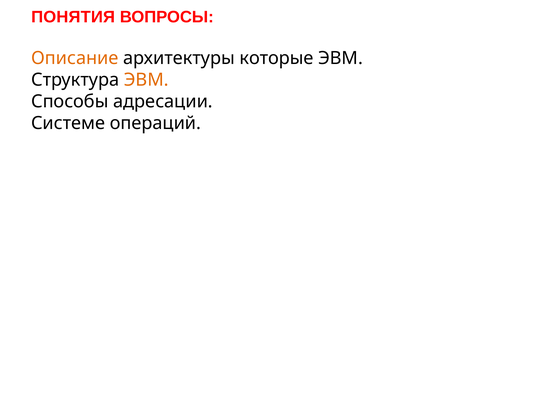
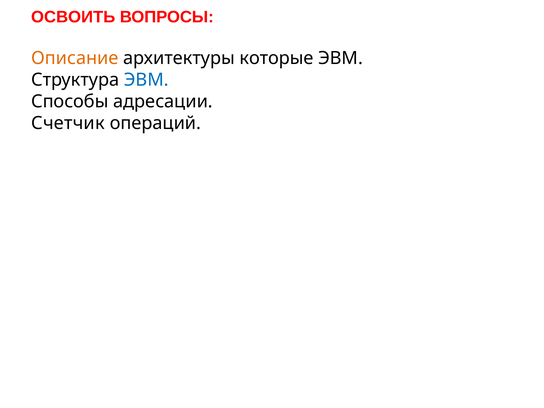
ПОНЯТИЯ: ПОНЯТИЯ -> ОСВОИТЬ (73, 17)
ЭВМ colour: orange -> blue (146, 80)
Системе: Системе -> Счетчик (68, 123)
